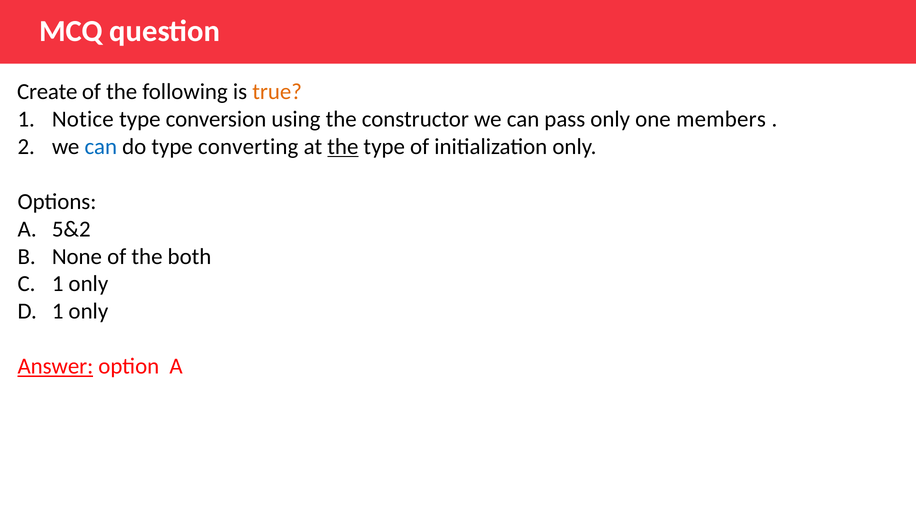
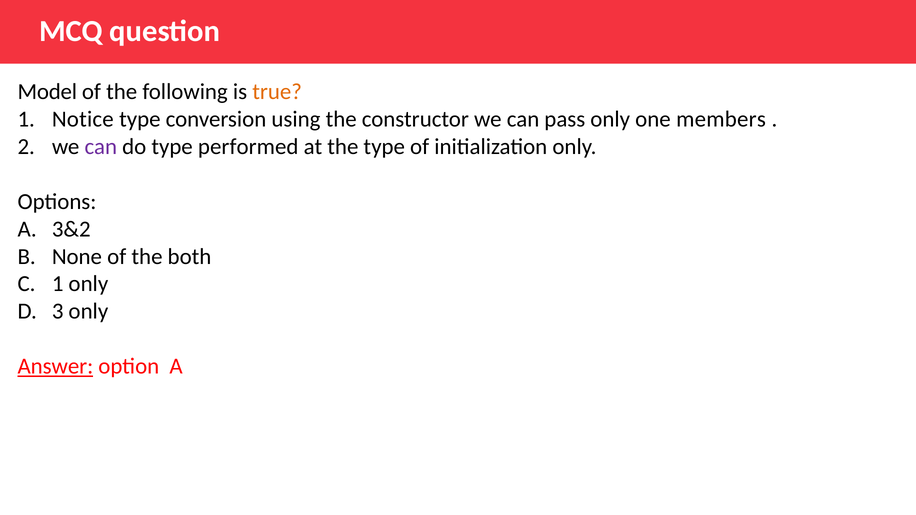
Create: Create -> Model (47, 92)
can colour: blue -> purple (101, 147)
converting: converting -> performed (248, 147)
the underline: present -> none (343, 147)
5&2: 5&2 -> 3&2 (71, 229)
1: 1 -> 3 (58, 312)
